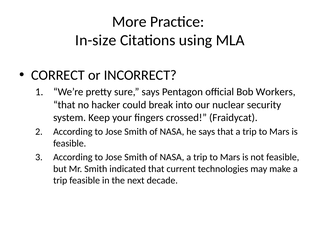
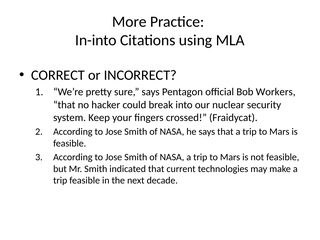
In-size: In-size -> In-into (96, 40)
